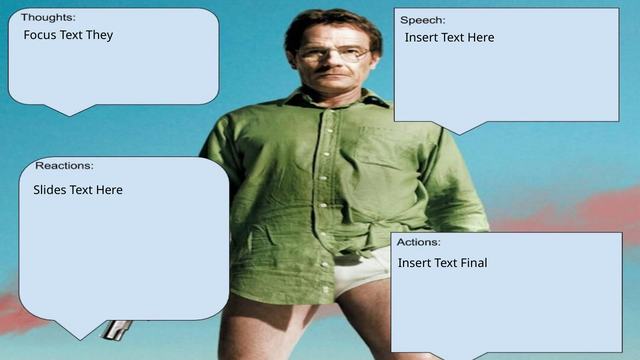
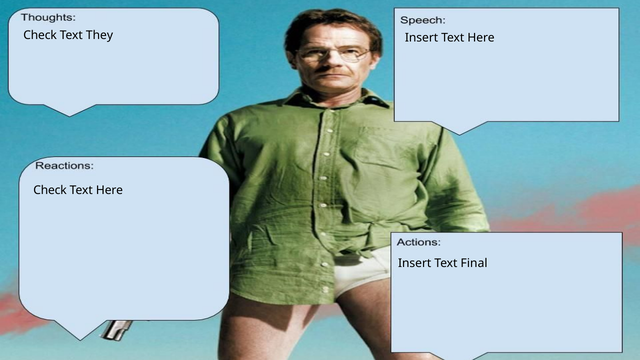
Focus: Focus -> Check (40, 35)
Slides: Slides -> Check (50, 190)
